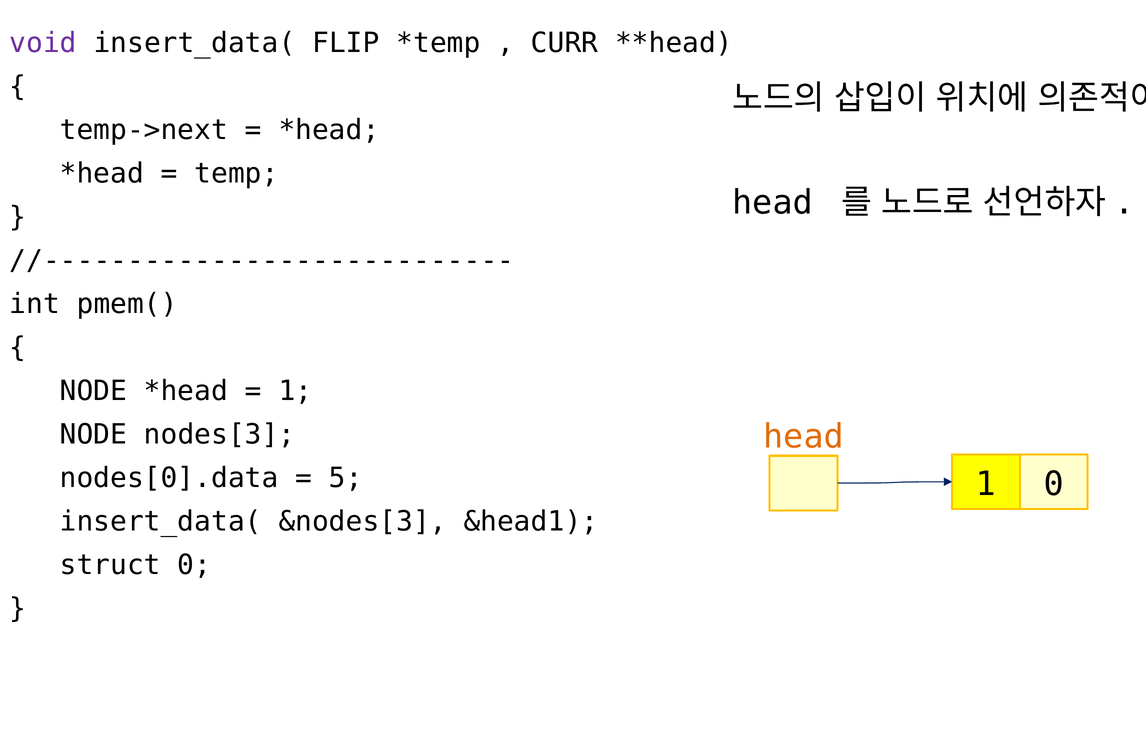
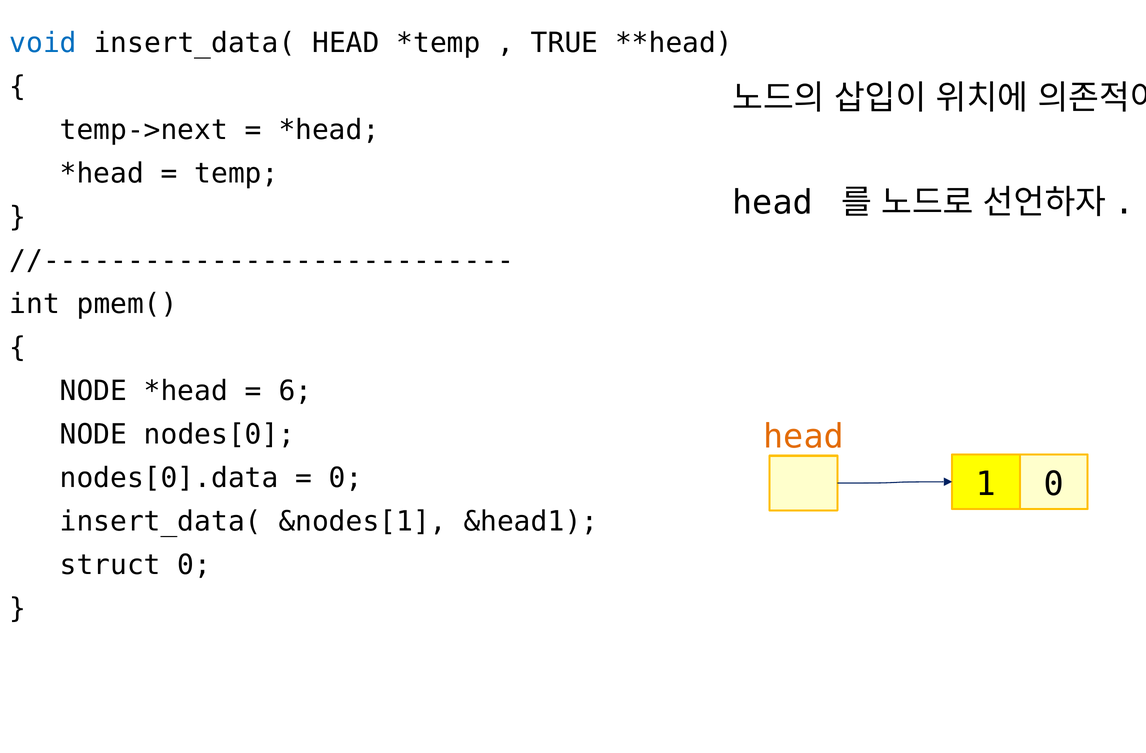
void colour: purple -> blue (43, 43)
insert_data( FLIP: FLIP -> HEAD (346, 43)
CURR: CURR -> TRUE (565, 43)
1: 1 -> 6 (295, 391)
nodes[3: nodes[3 -> nodes[0 (220, 434)
5: 5 -> 0 (346, 478)
&nodes[3: &nodes[3 -> &nodes[1 (363, 521)
